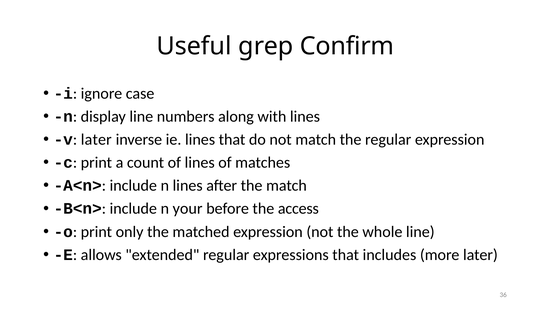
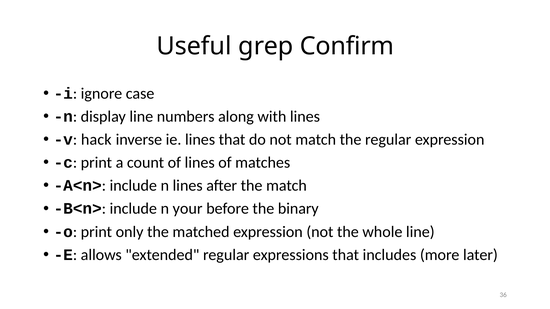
v later: later -> hack (96, 140)
access: access -> binary (298, 209)
